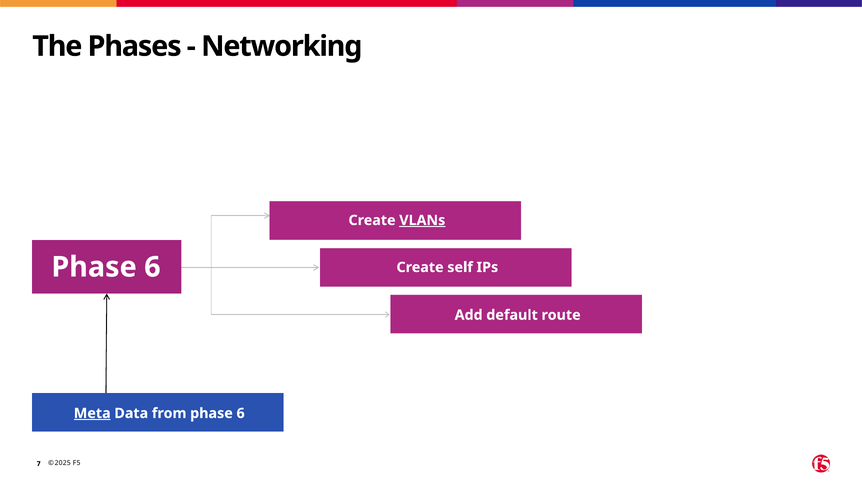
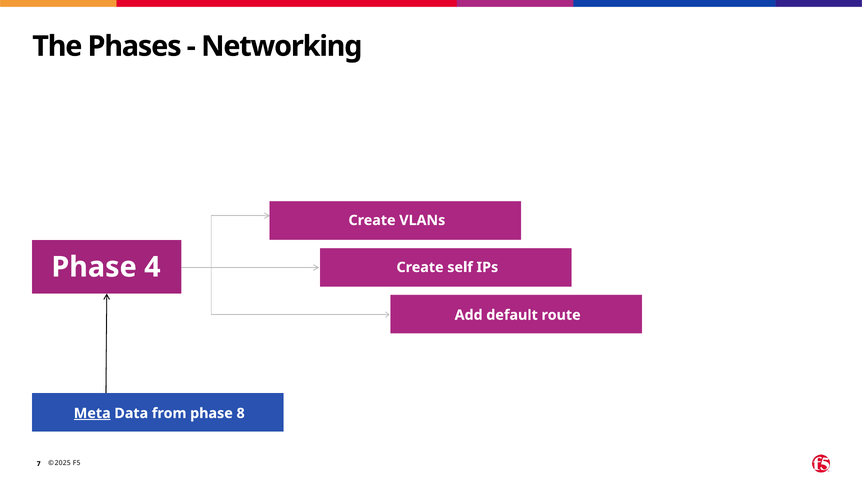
VLANs underline: present -> none (422, 220)
6: 6 -> 4 (152, 267)
from phase 6: 6 -> 8 (241, 413)
